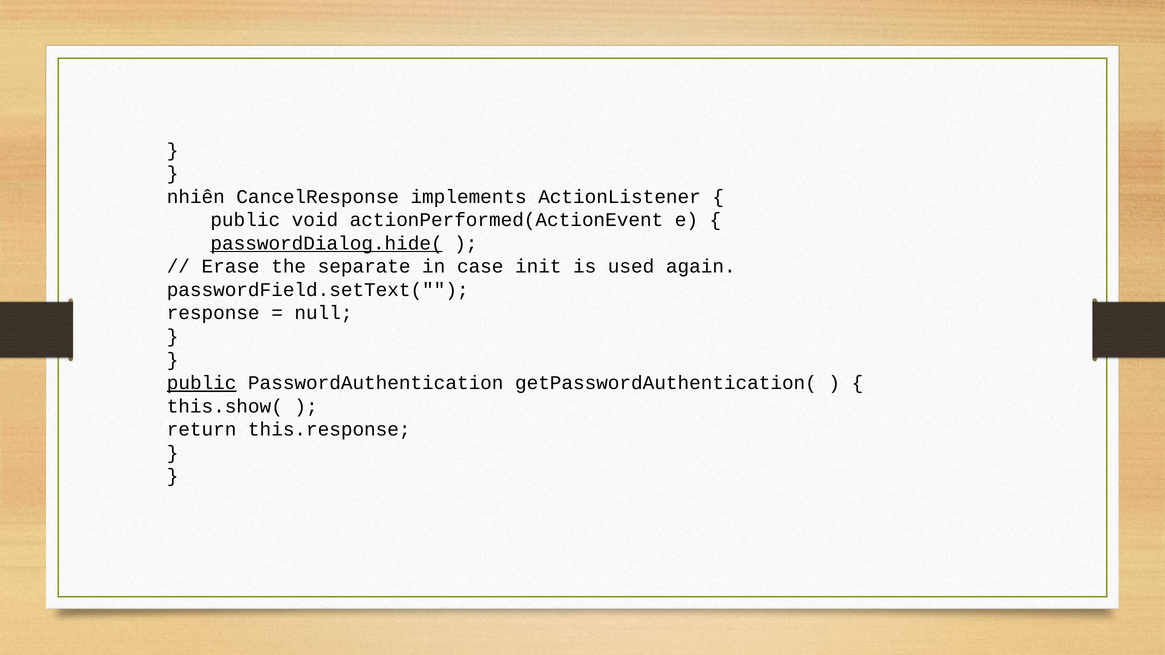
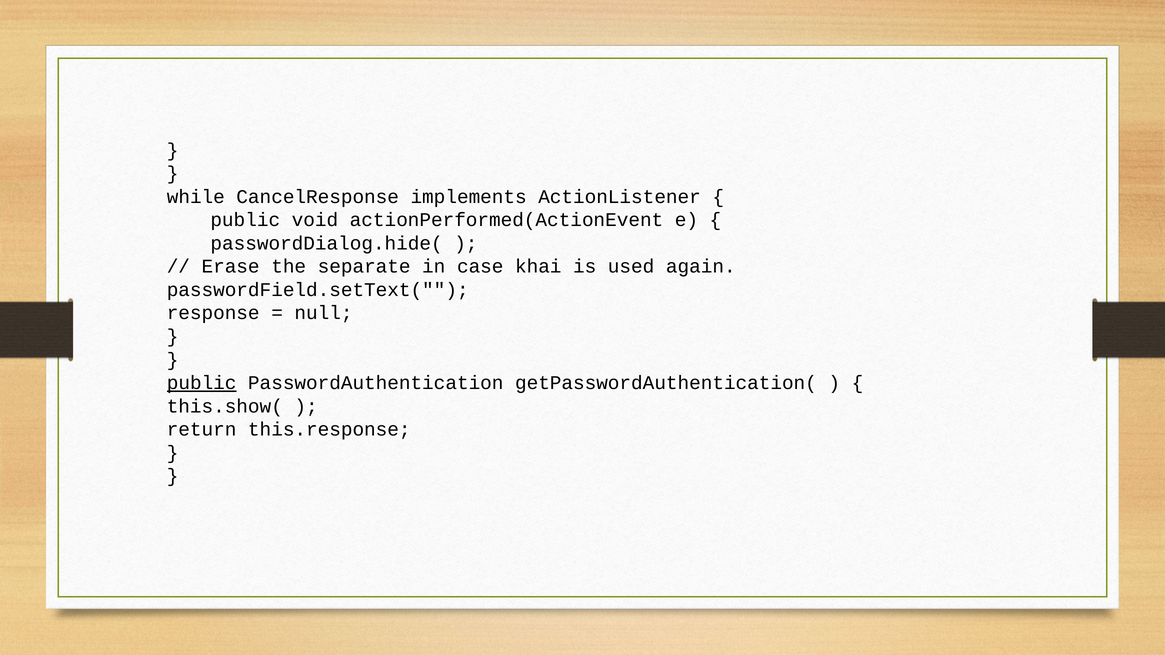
nhiên: nhiên -> while (196, 197)
passwordDialog.hide( underline: present -> none (327, 243)
init: init -> khai (538, 267)
